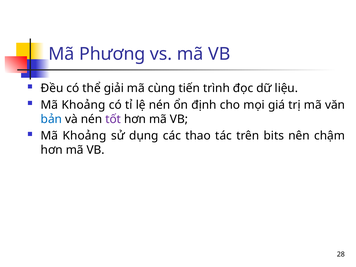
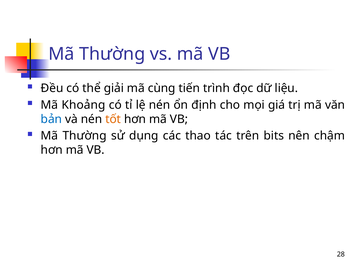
Phương: Phương -> Thường (112, 54)
tốt colour: purple -> orange (113, 119)
Khoảng: Khoảng -> Thường (85, 136)
